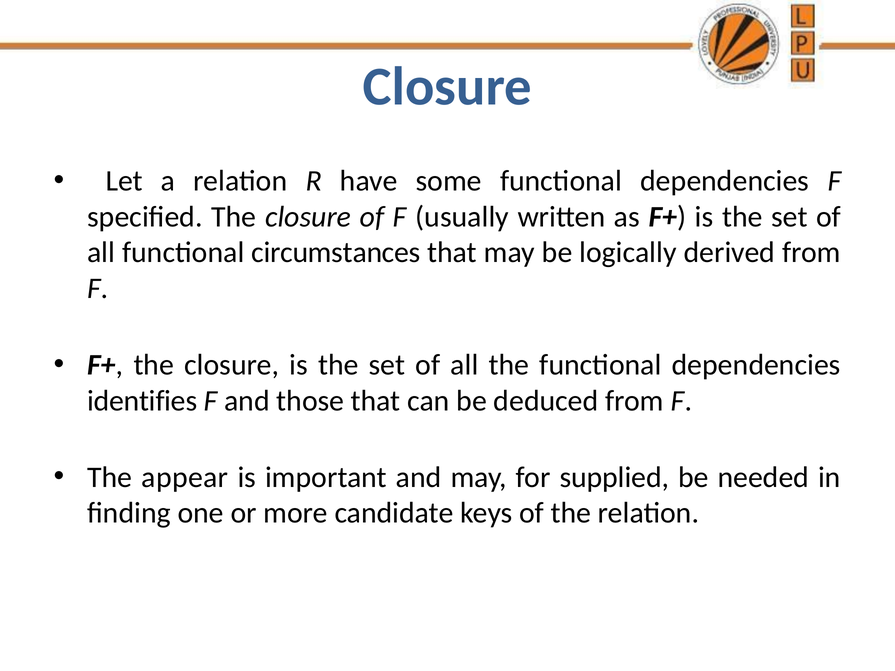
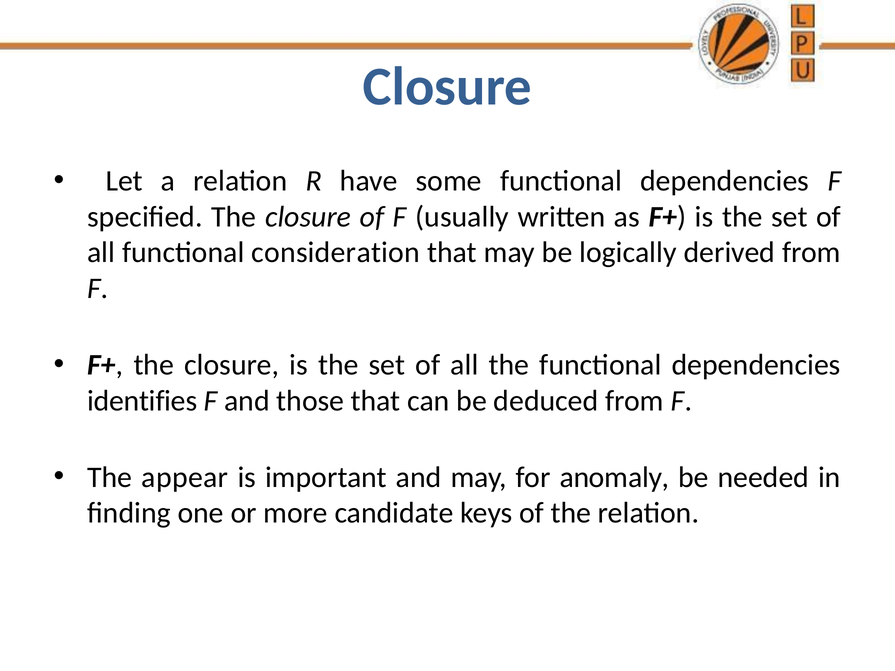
circumstances: circumstances -> consideration (336, 253)
supplied: supplied -> anomaly (614, 477)
